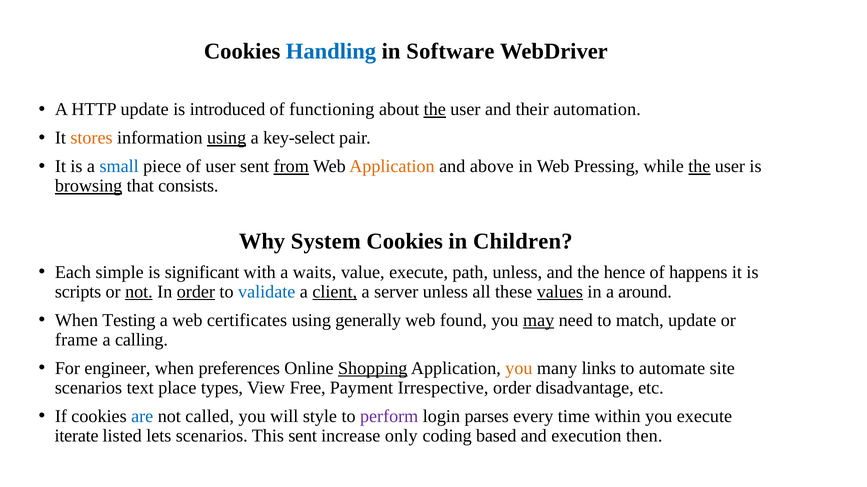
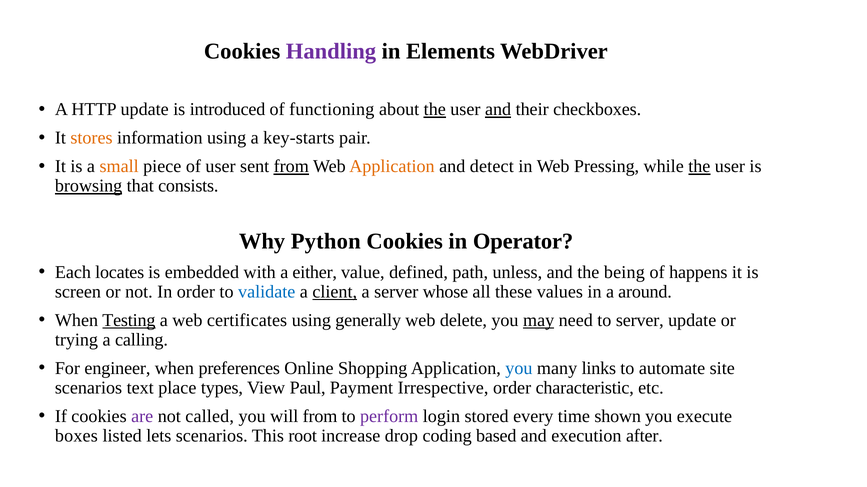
Handling colour: blue -> purple (331, 52)
Software: Software -> Elements (451, 52)
and underline: none -> present (498, 110)
automation: automation -> checkboxes (597, 110)
using underline: present -> none (227, 138)
key-select: key-select -> key-starts (299, 138)
small colour: blue -> orange (119, 167)
above: above -> detect (492, 167)
System: System -> Python (326, 242)
Children: Children -> Operator (523, 242)
simple: simple -> locates (120, 273)
significant: significant -> embedded (202, 273)
waits: waits -> either (315, 273)
value execute: execute -> defined (419, 273)
hence: hence -> being (624, 273)
scripts: scripts -> screen (78, 292)
not underline: present -> none (139, 292)
order underline: present -> none (196, 292)
server unless: unless -> whose (445, 292)
values underline: present -> none (560, 292)
Testing underline: none -> present (129, 321)
found: found -> delete (463, 321)
to match: match -> server (640, 321)
frame: frame -> trying (76, 340)
Shopping underline: present -> none (373, 369)
you colour: orange -> blue (519, 369)
Free: Free -> Paul (308, 388)
disadvantage: disadvantage -> characteristic (585, 388)
are colour: blue -> purple (142, 417)
will style: style -> from (320, 417)
parses: parses -> stored (487, 417)
within: within -> shown (618, 417)
iterate: iterate -> boxes (76, 436)
This sent: sent -> root (303, 436)
only: only -> drop (401, 436)
then: then -> after (644, 436)
